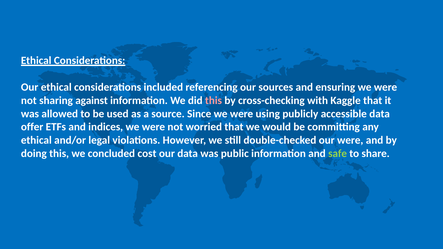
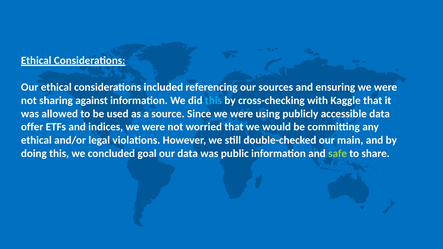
this colour: pink -> light blue (214, 101)
our were: were -> main (350, 140)
cost: cost -> goal (147, 154)
